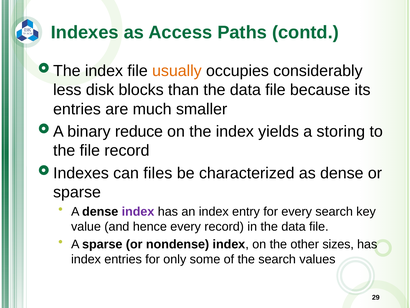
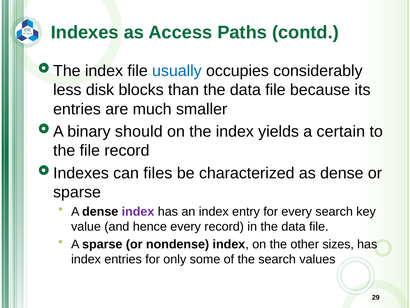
usually colour: orange -> blue (177, 71)
reduce: reduce -> should (139, 131)
storing: storing -> certain (341, 131)
